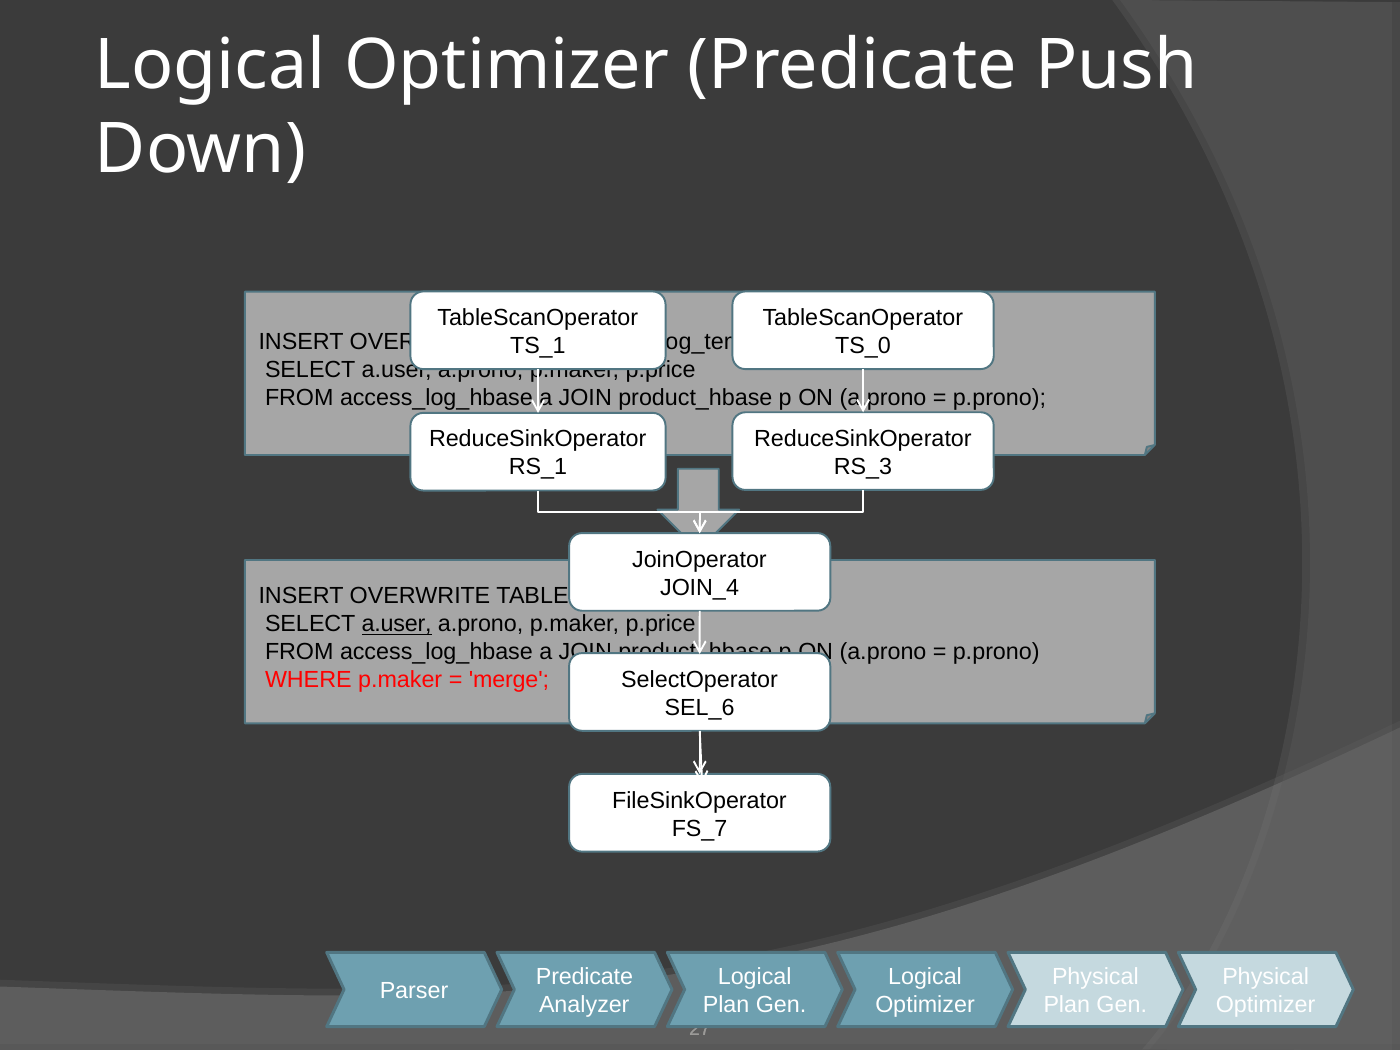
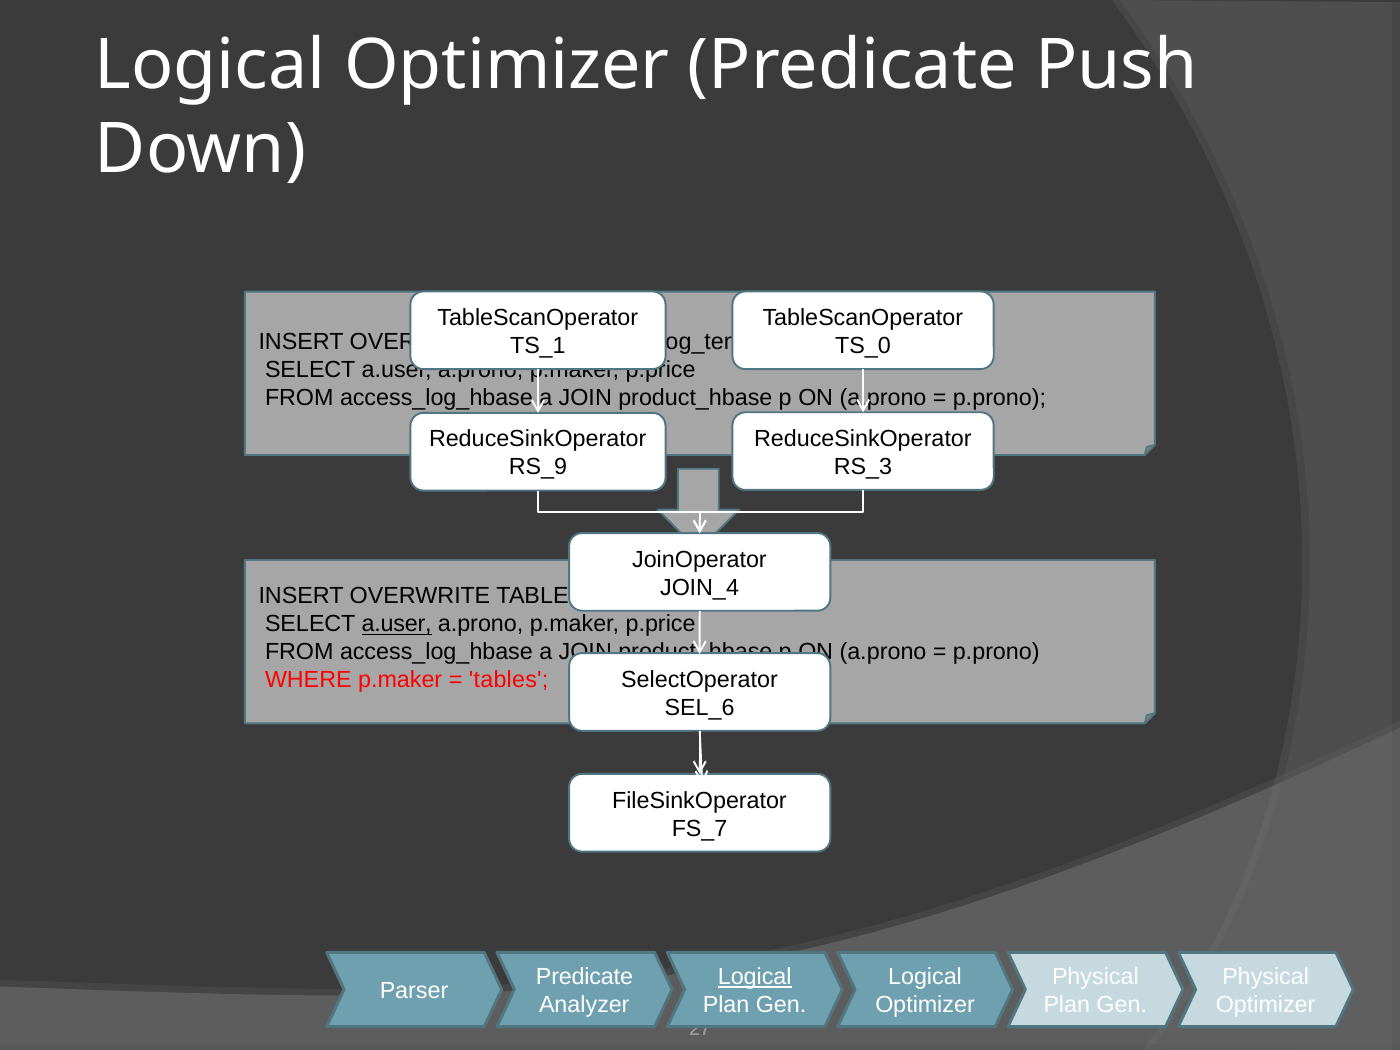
RS_1: RS_1 -> RS_9 (538, 467)
merge: merge -> tables (509, 680)
Logical underline: none -> present (755, 977)
